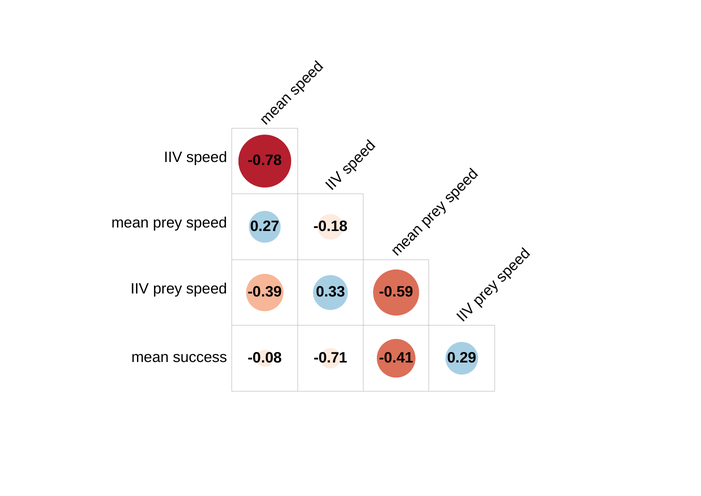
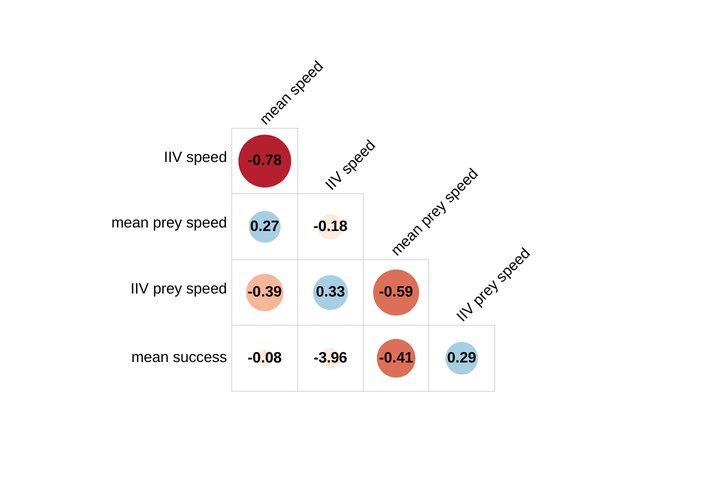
-0.71: -0.71 -> -3.96 (331, 357)
